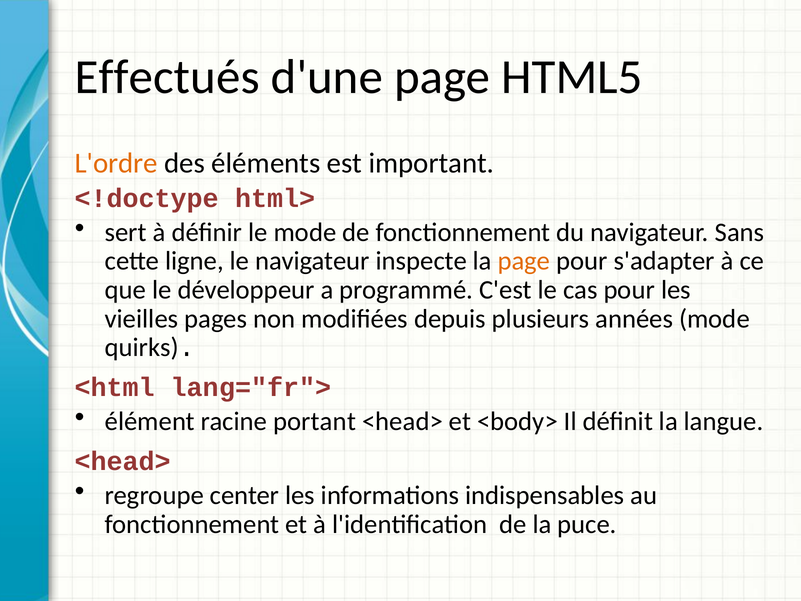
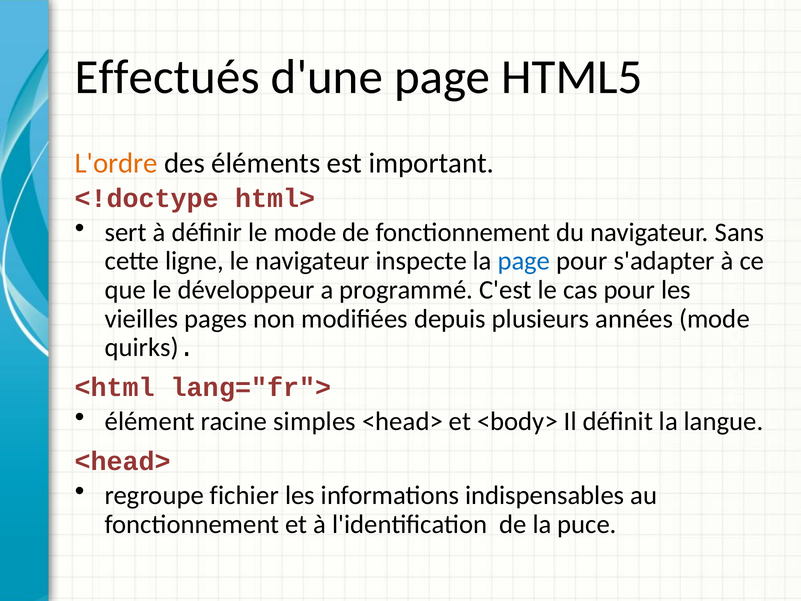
page colour: orange -> blue (524, 261)
portant: portant -> simples (314, 421)
center: center -> fichier (244, 495)
